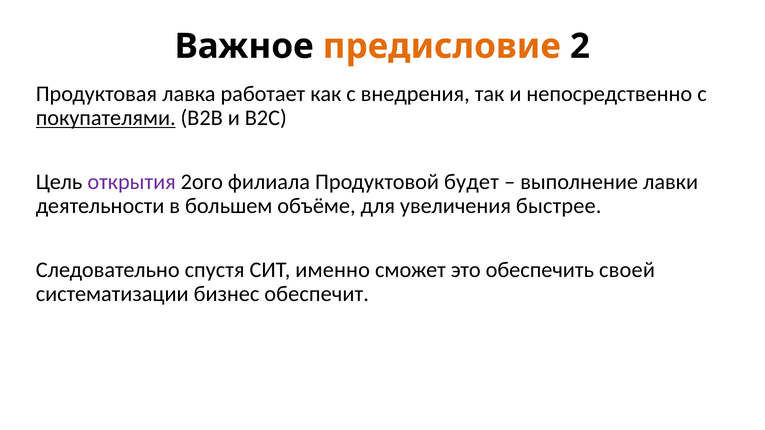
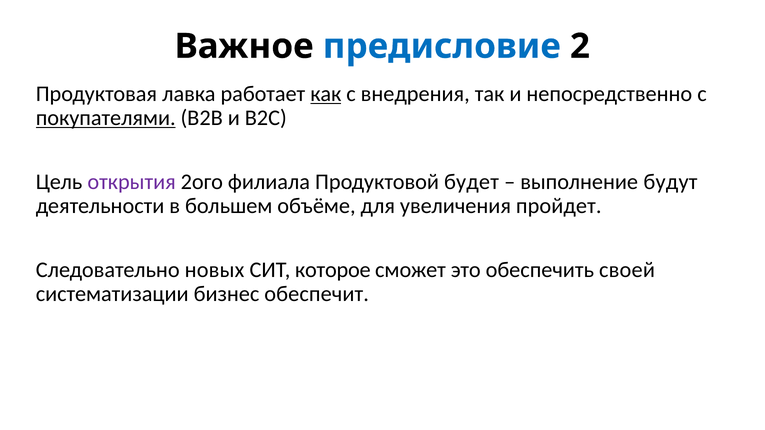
предисловие colour: orange -> blue (442, 46)
как underline: none -> present (326, 94)
лавки: лавки -> будут (670, 182)
быстрее: быстрее -> пройдет (559, 206)
спустя: спустя -> новых (215, 270)
именно: именно -> которое (333, 270)
